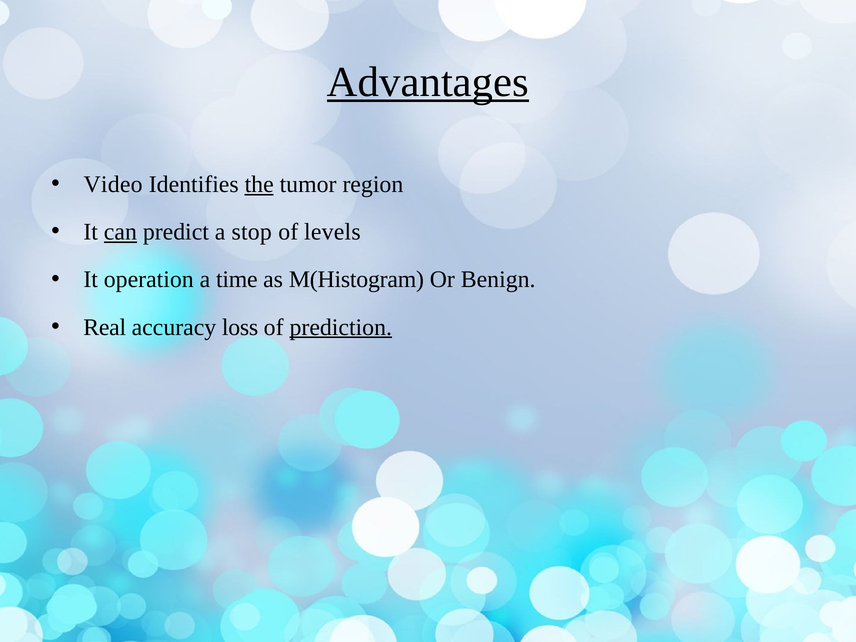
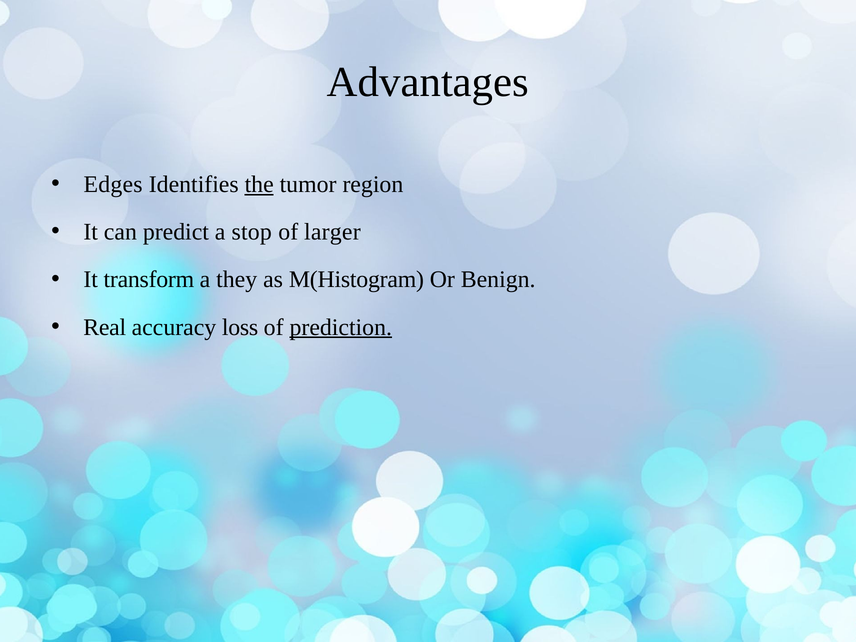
Advantages underline: present -> none (428, 82)
Video: Video -> Edges (113, 184)
can underline: present -> none (120, 232)
levels: levels -> larger (332, 232)
operation: operation -> transform (149, 280)
time: time -> they (237, 280)
